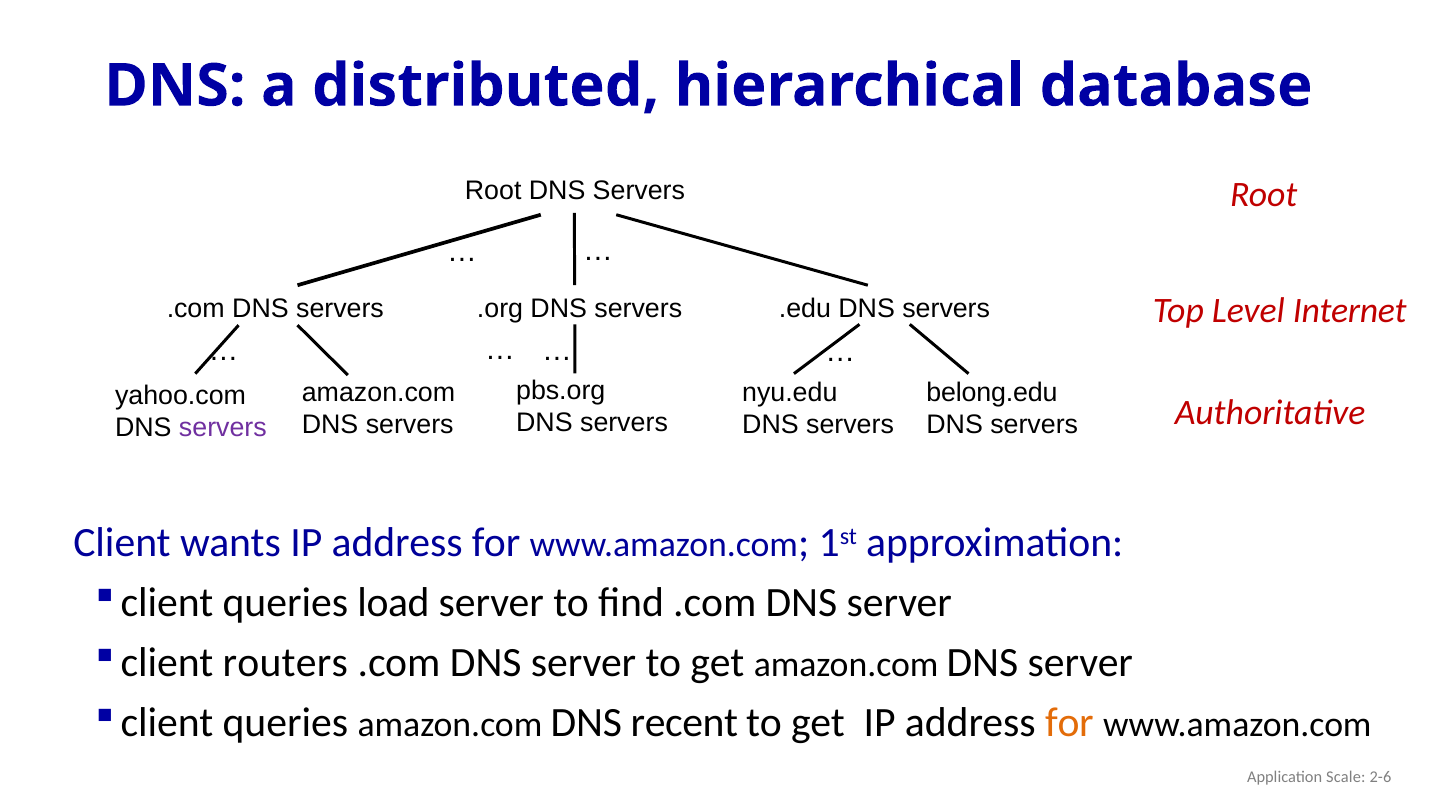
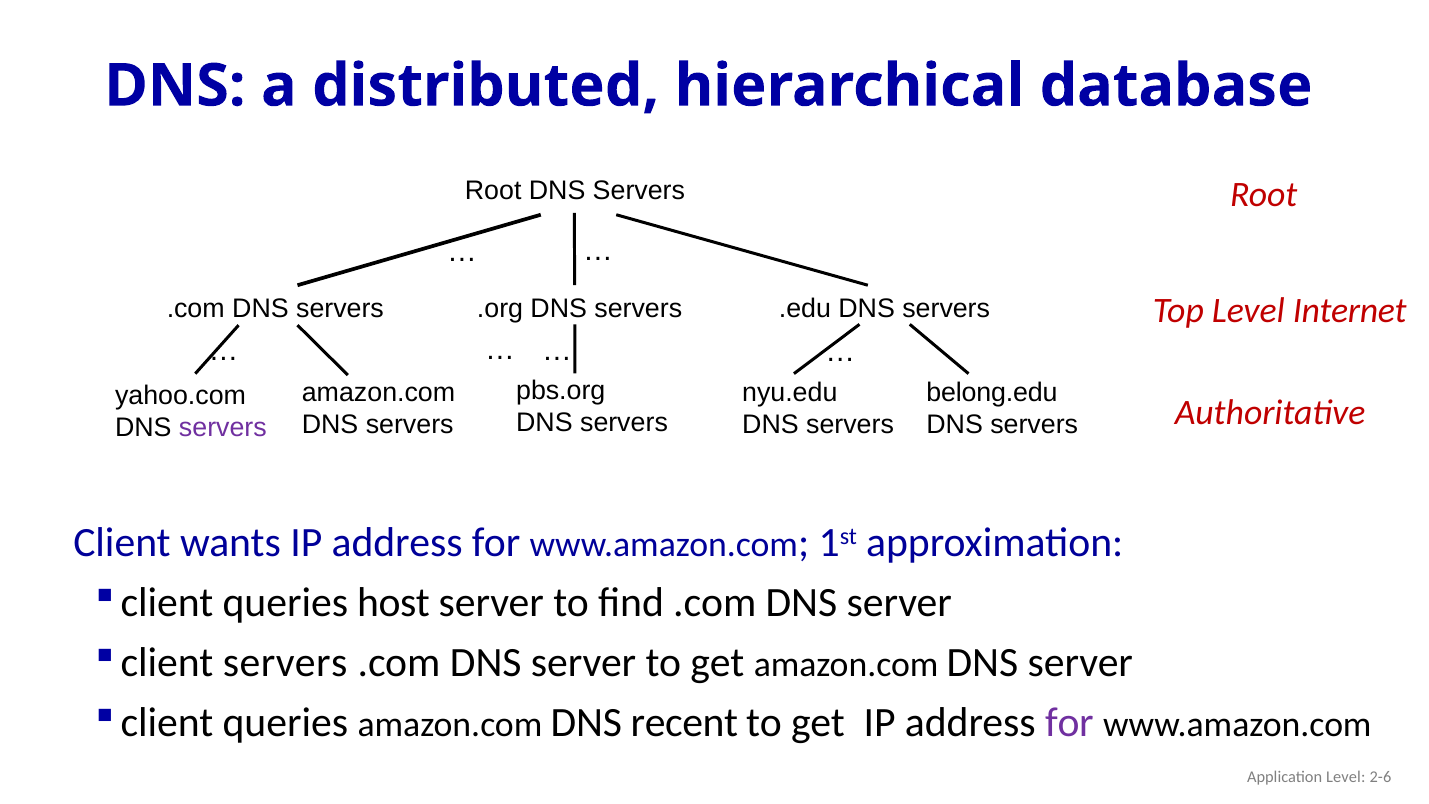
load: load -> host (393, 603)
client routers: routers -> servers (285, 663)
for colour: orange -> purple (1069, 723)
Application Scale: Scale -> Level (1346, 777)
